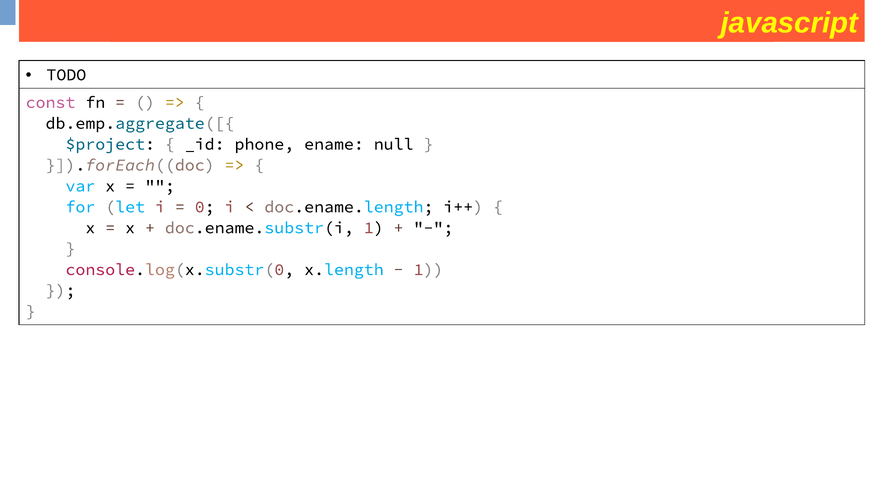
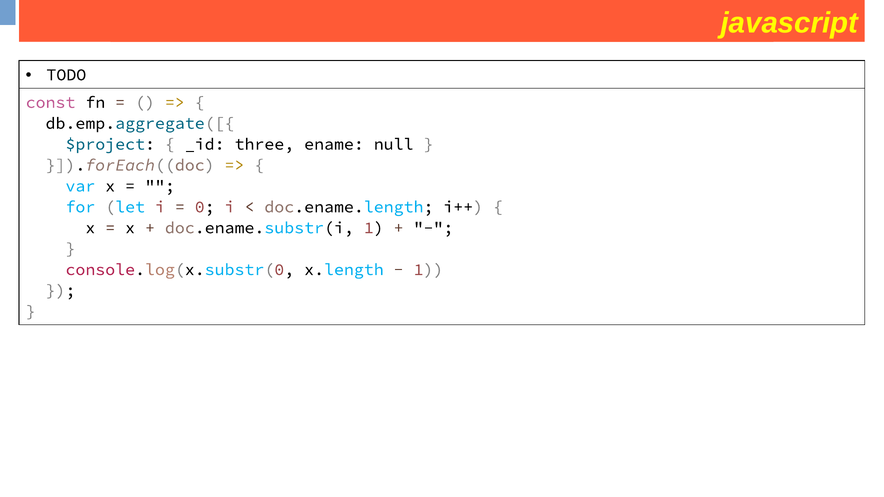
phone: phone -> three (264, 144)
